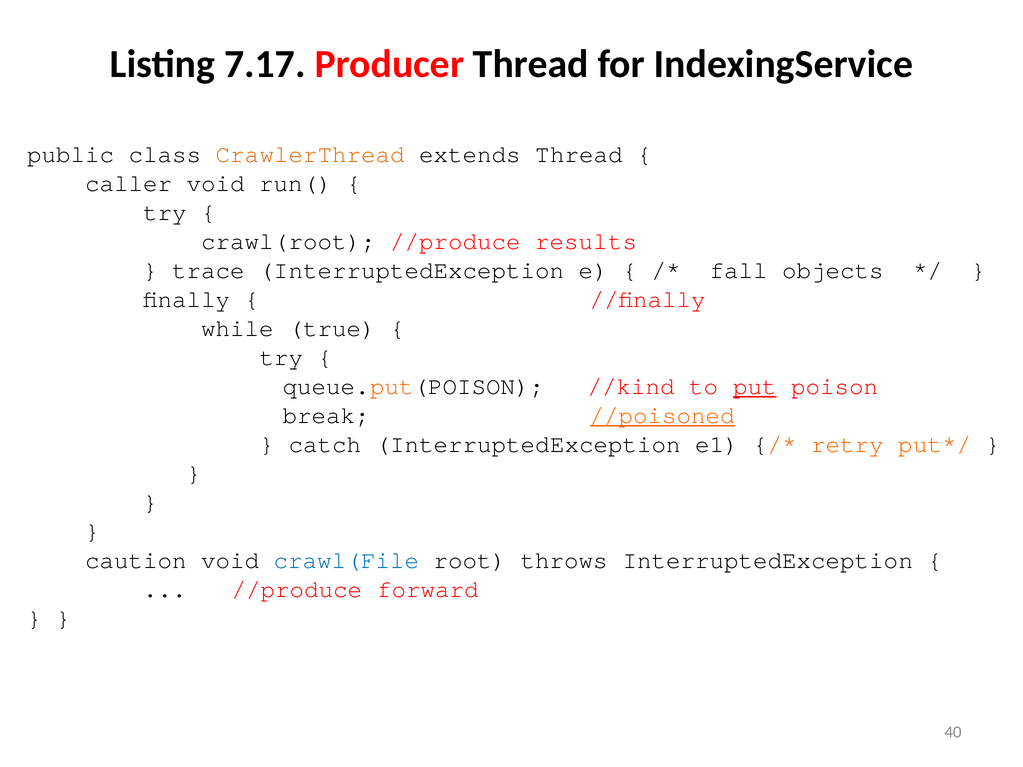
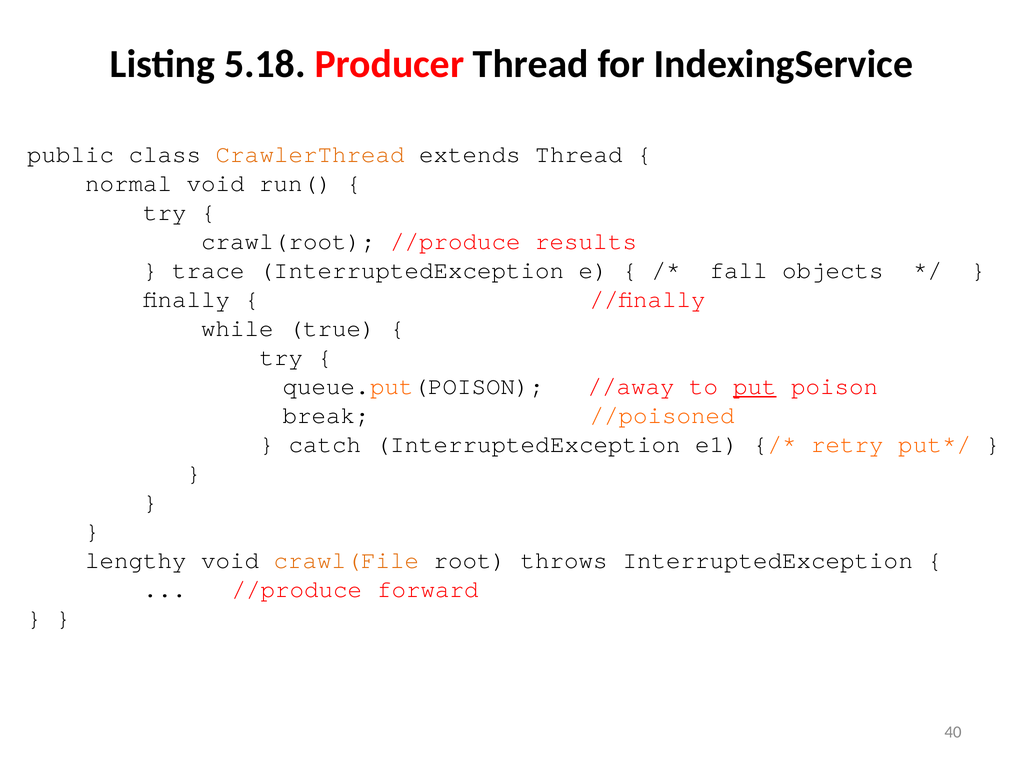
7.17: 7.17 -> 5.18 (265, 64)
caller: caller -> normal (129, 183)
//kind: //kind -> //away (631, 386)
//poisoned underline: present -> none (662, 415)
caution: caution -> lengthy (136, 560)
crawl(File colour: blue -> orange (346, 560)
